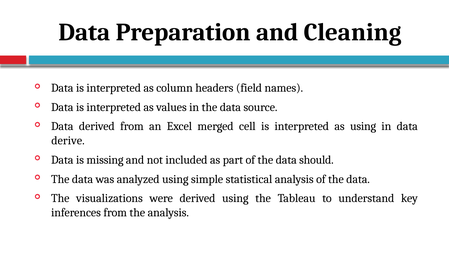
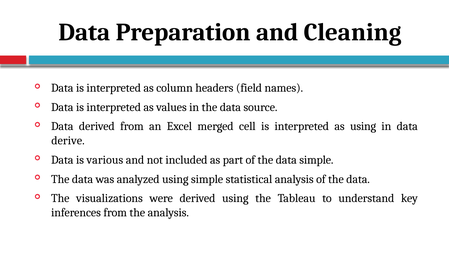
missing: missing -> various (105, 160)
data should: should -> simple (316, 160)
